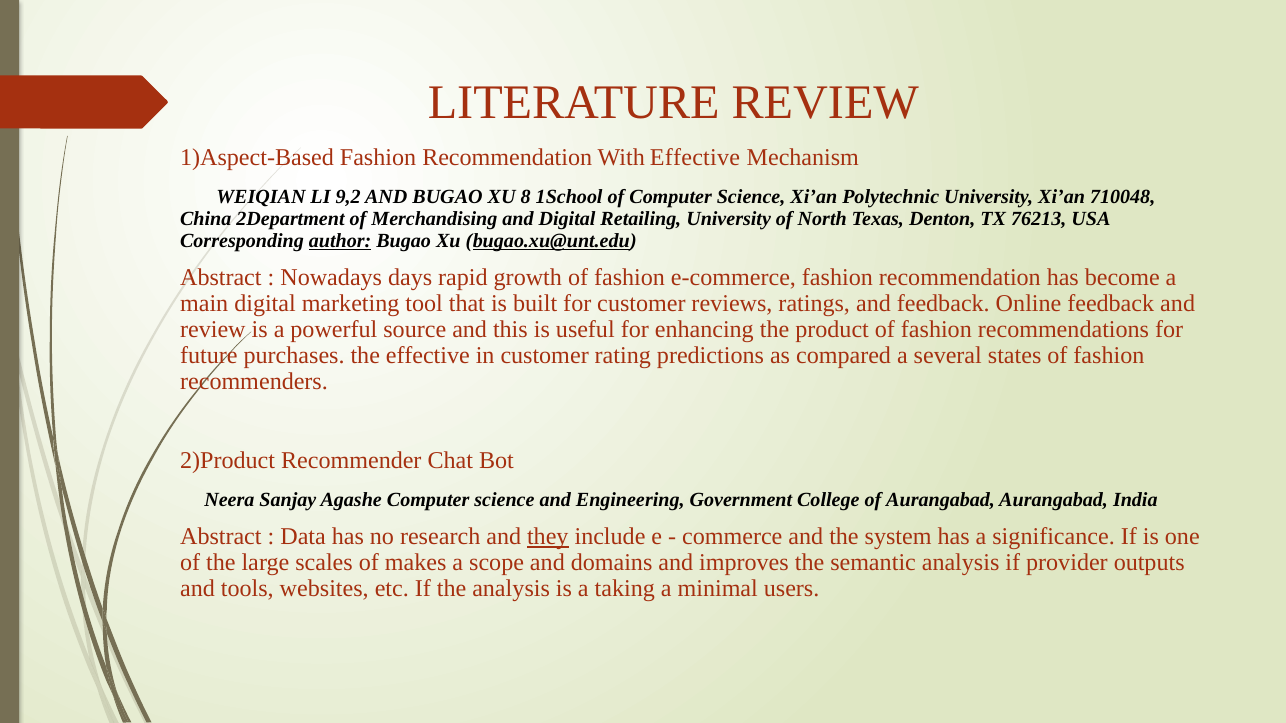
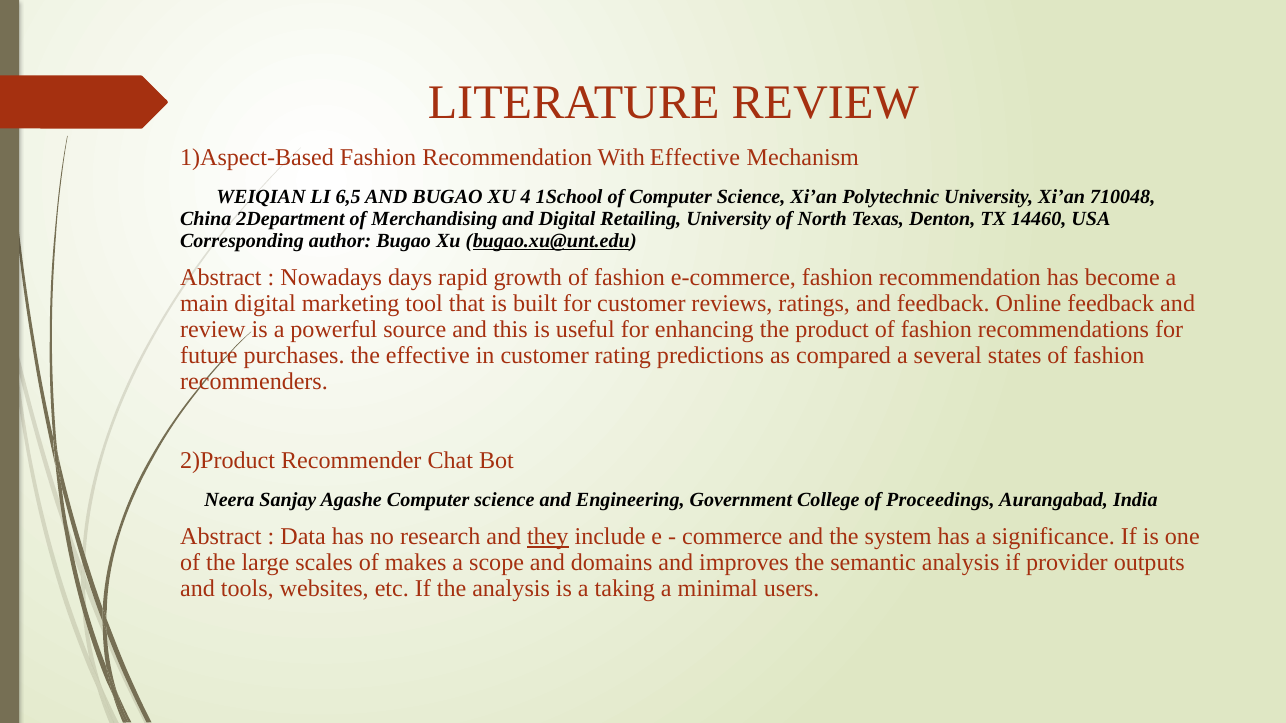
9,2: 9,2 -> 6,5 (348, 197)
8: 8 -> 4 (526, 197)
76213: 76213 -> 14460 (1039, 219)
author underline: present -> none (340, 241)
of Aurangabad: Aurangabad -> Proceedings (940, 500)
